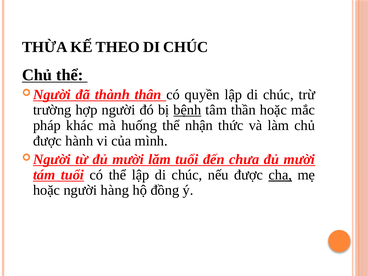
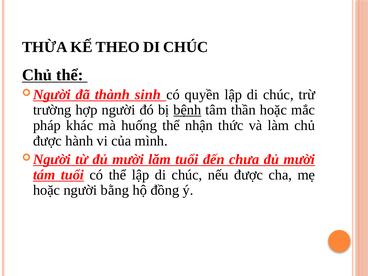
thân: thân -> sinh (148, 95)
cha underline: present -> none (280, 175)
hàng: hàng -> bằng (115, 190)
